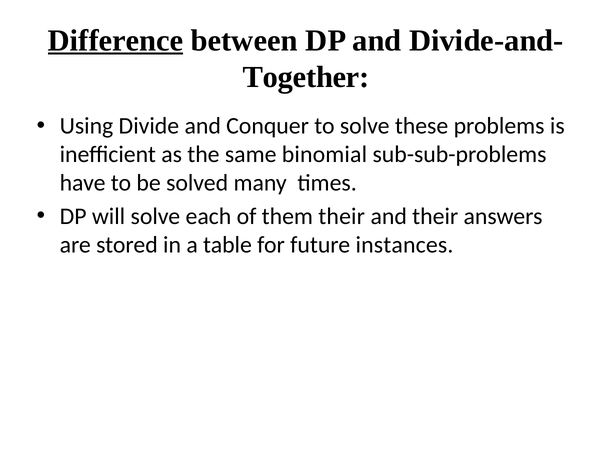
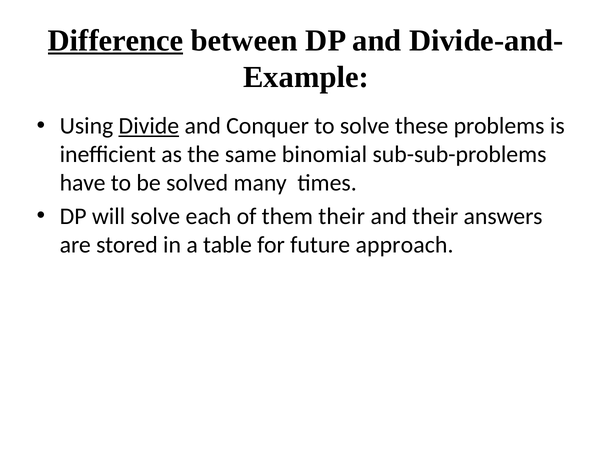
Together: Together -> Example (306, 77)
Divide underline: none -> present (149, 126)
instances: instances -> approach (405, 245)
